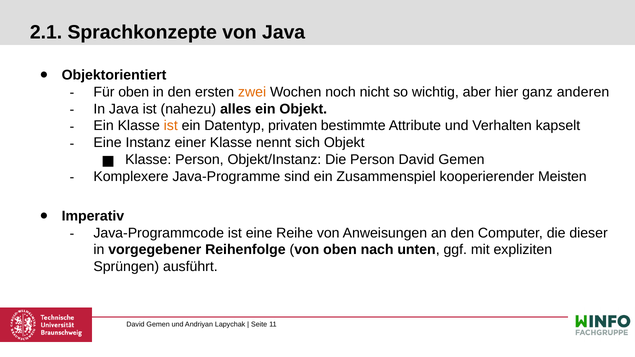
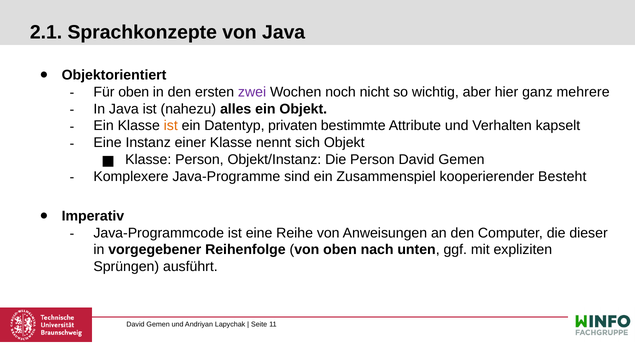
zwei colour: orange -> purple (252, 92)
anderen: anderen -> mehrere (583, 92)
Meisten: Meisten -> Besteht (562, 177)
